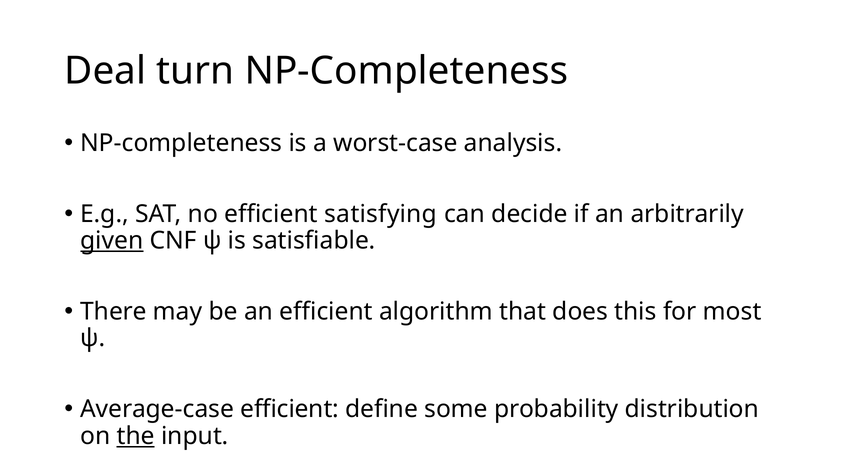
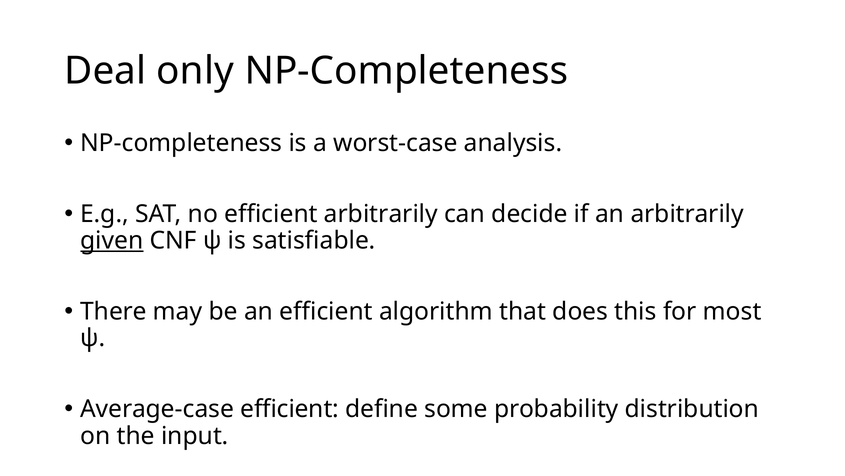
turn: turn -> only (195, 71)
efficient satisfying: satisfying -> arbitrarily (381, 214)
the underline: present -> none (136, 435)
